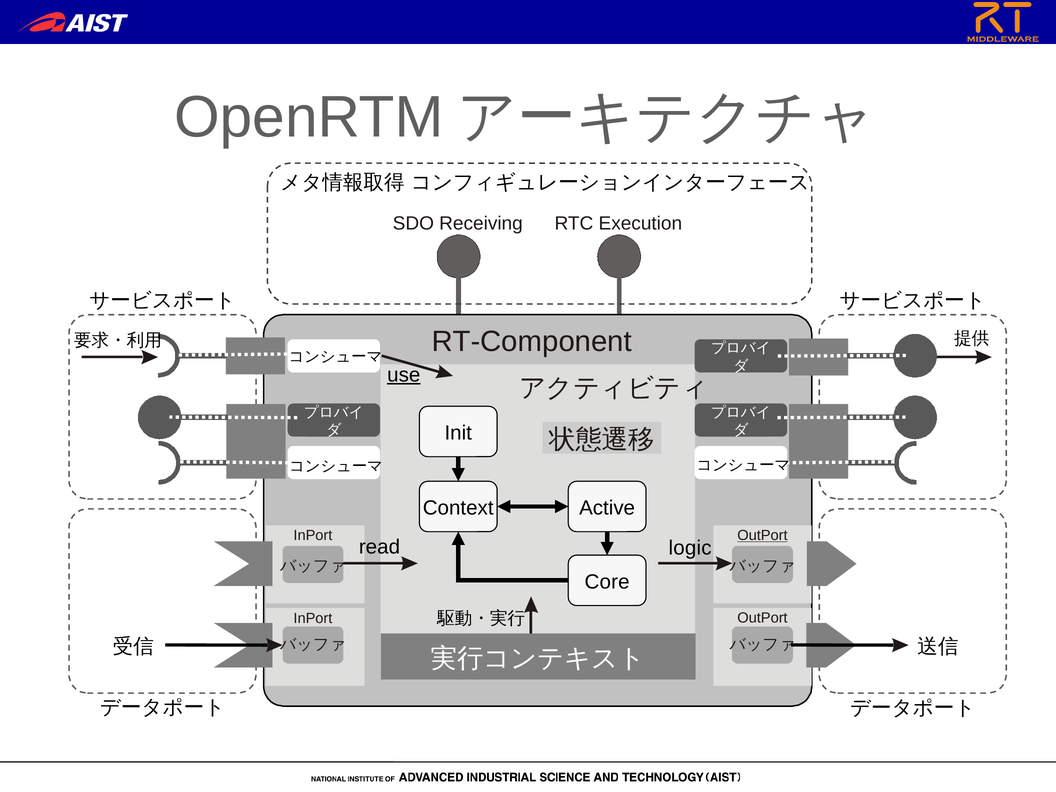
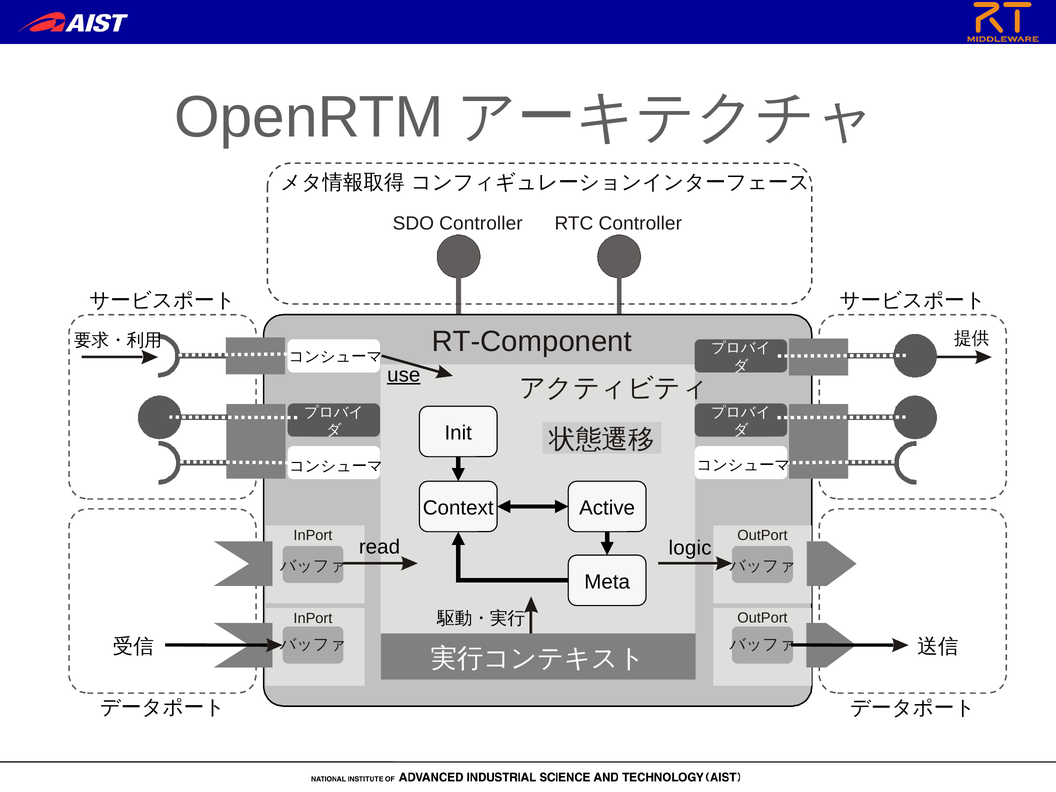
SDO Receiving: Receiving -> Controller (481, 223)
RTC Execution: Execution -> Controller (640, 223)
OutPort underline: present -> none (762, 535)
Core: Core -> Meta (607, 582)
